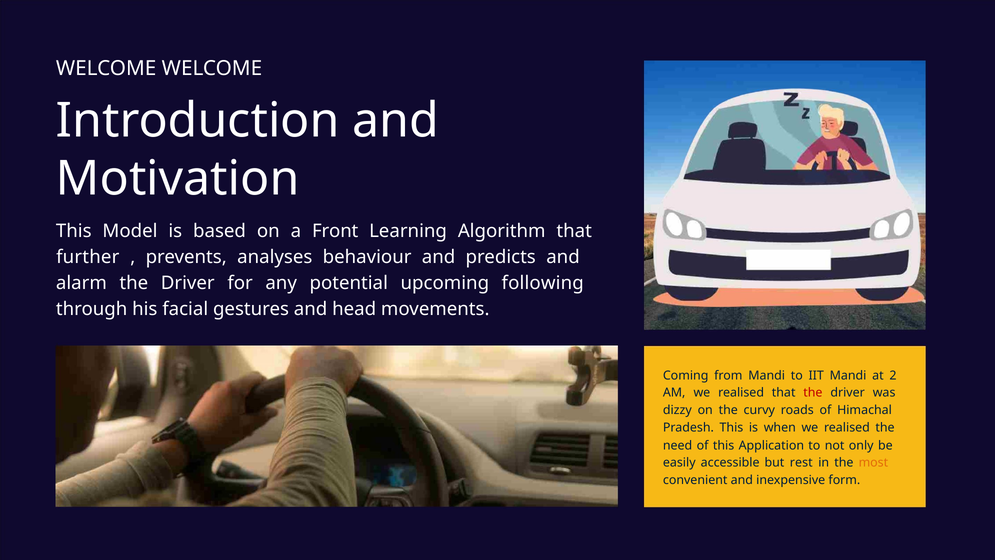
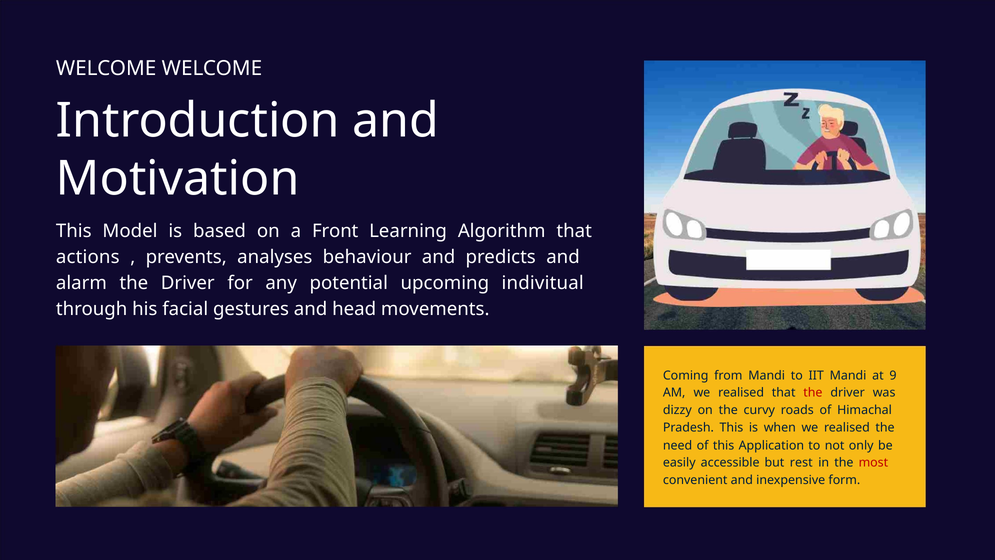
further: further -> actions (88, 257)
following: following -> indivitual (543, 283)
2: 2 -> 9 (893, 375)
most colour: orange -> red (873, 463)
